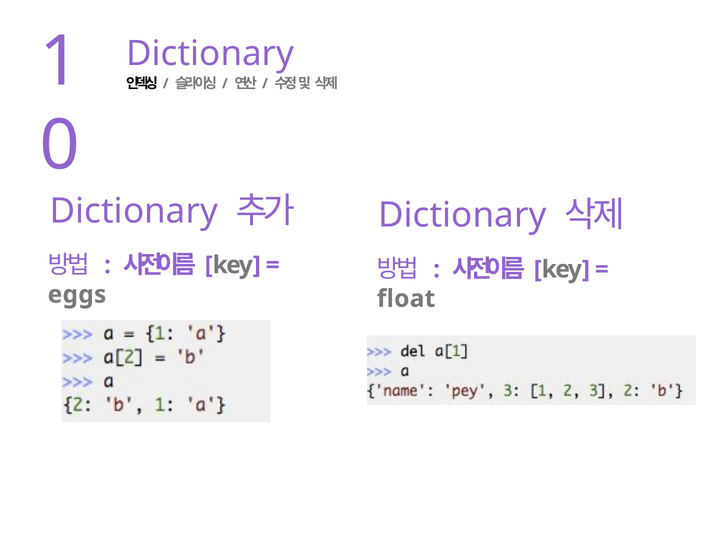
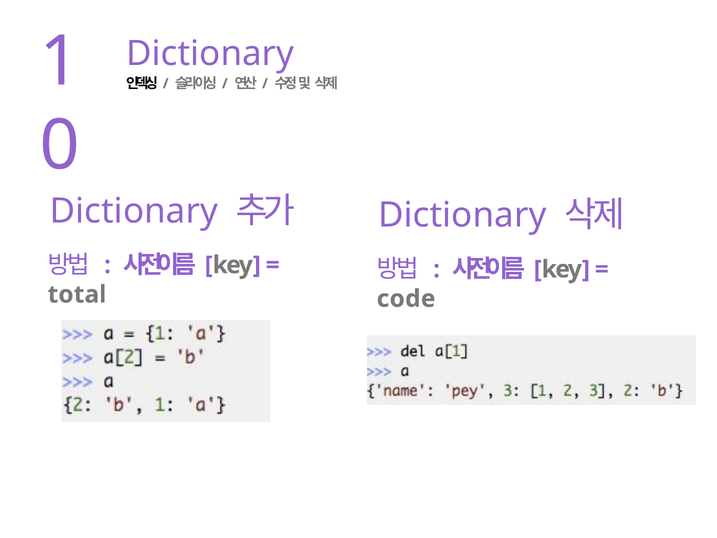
eggs: eggs -> total (77, 294)
float: float -> code (406, 299)
